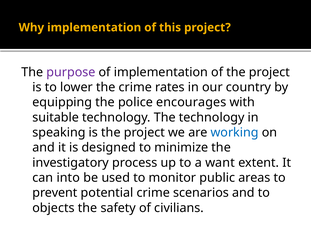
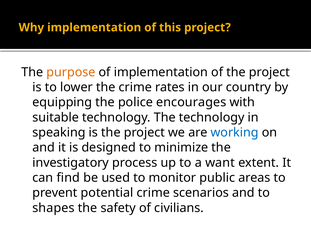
purpose colour: purple -> orange (71, 72)
into: into -> find (68, 177)
objects: objects -> shapes (53, 207)
